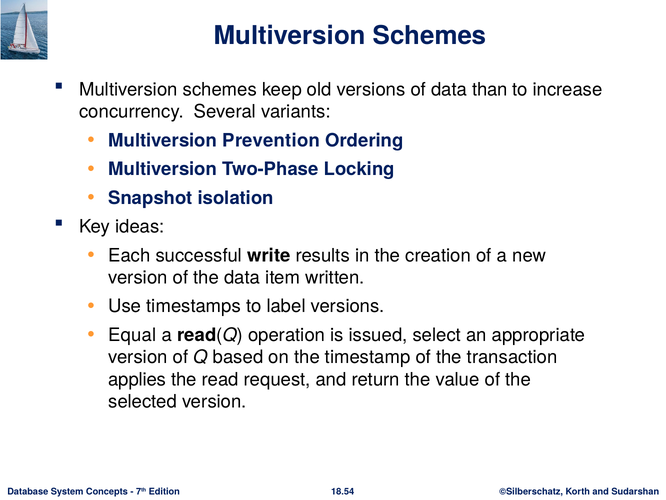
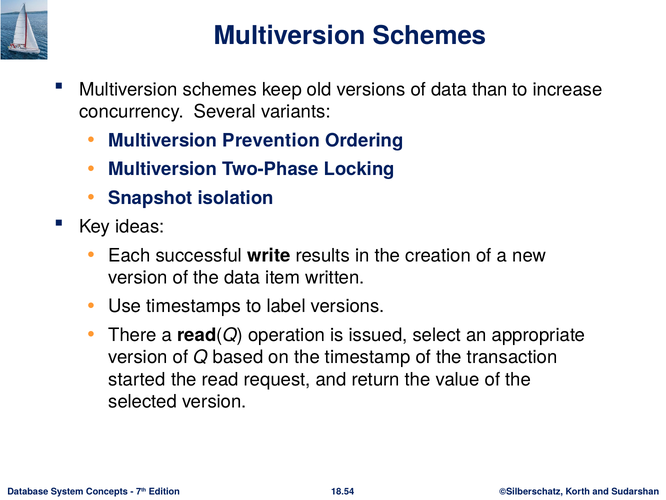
Equal: Equal -> There (132, 335)
applies: applies -> started (137, 379)
